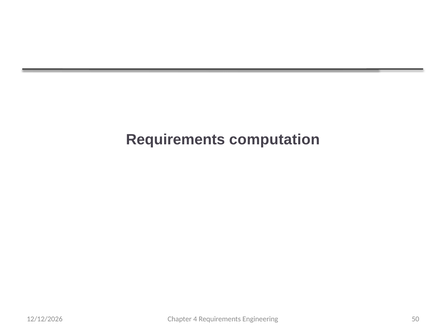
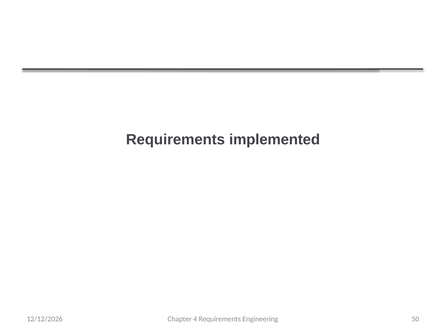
computation: computation -> implemented (275, 140)
